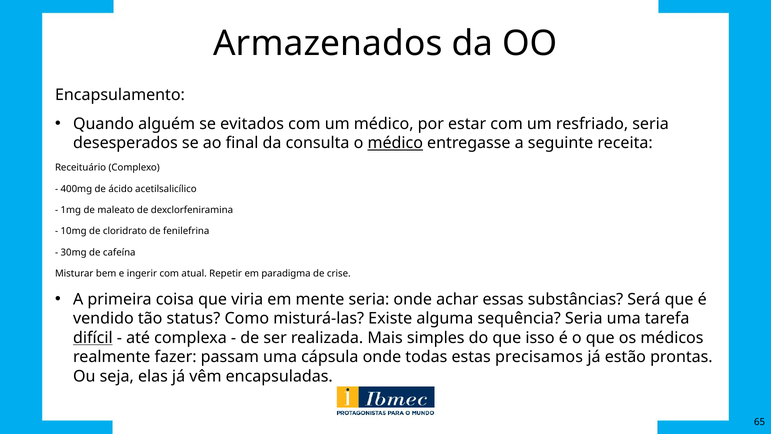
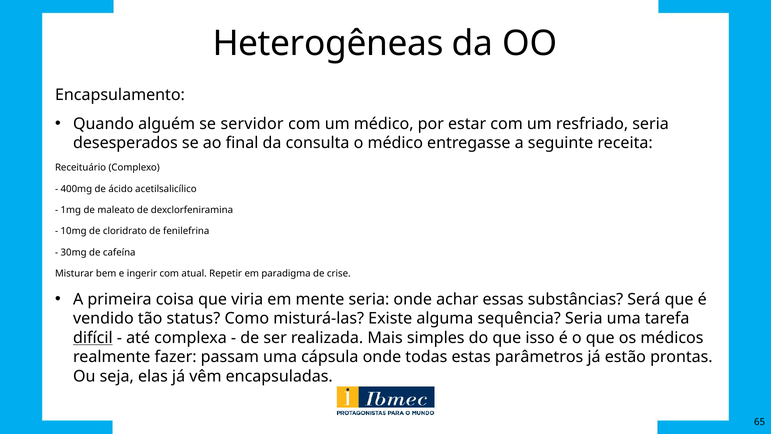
Armazenados: Armazenados -> Heterogêneas (328, 44)
evitados: evitados -> servidor (252, 124)
médico underline: present -> none (395, 143)
precisamos: precisamos -> parâmetros (539, 357)
